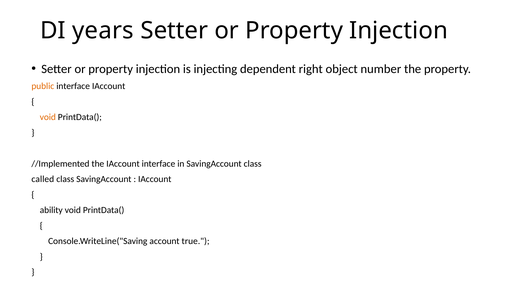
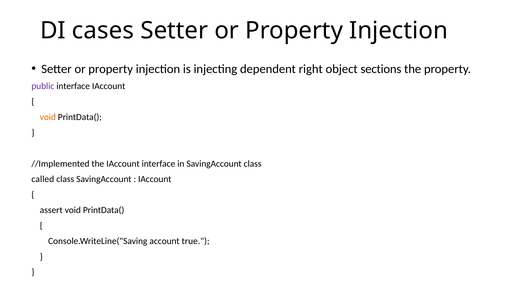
years: years -> cases (103, 31)
number: number -> sections (381, 69)
public colour: orange -> purple (43, 86)
ability: ability -> assert (51, 210)
